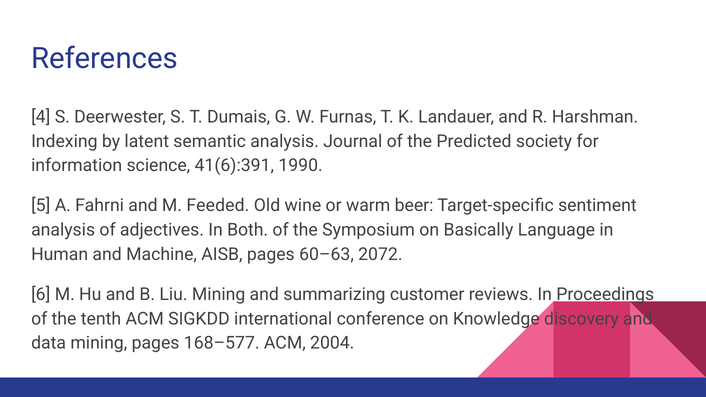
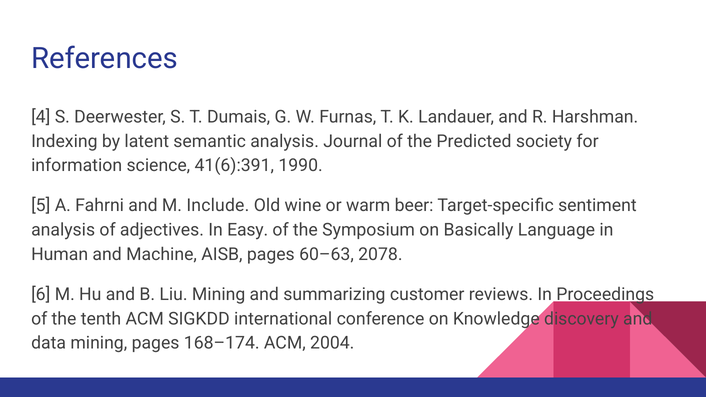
Feeded: Feeded -> Include (218, 206)
Both: Both -> Easy (248, 230)
2072: 2072 -> 2078 (380, 254)
168–577: 168–577 -> 168–174 (222, 343)
